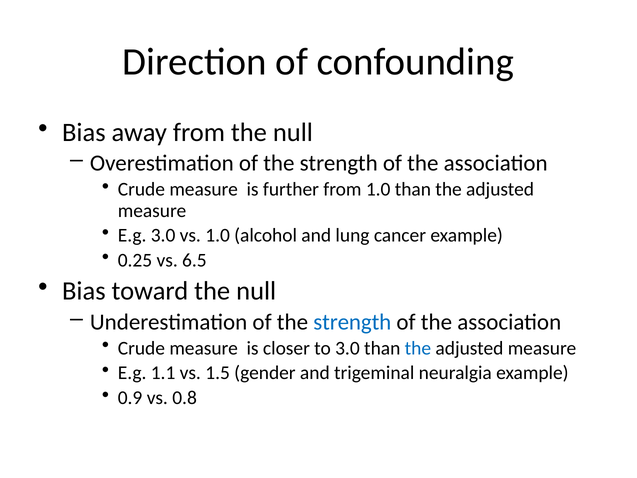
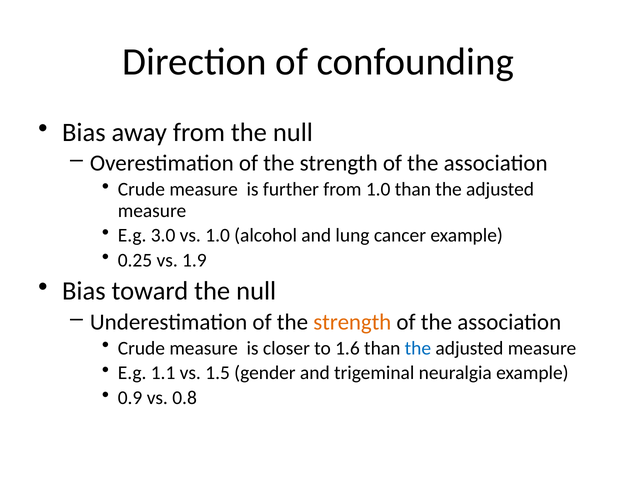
6.5: 6.5 -> 1.9 (194, 260)
strength colour: blue -> orange (352, 322)
to 3.0: 3.0 -> 1.6 (347, 348)
